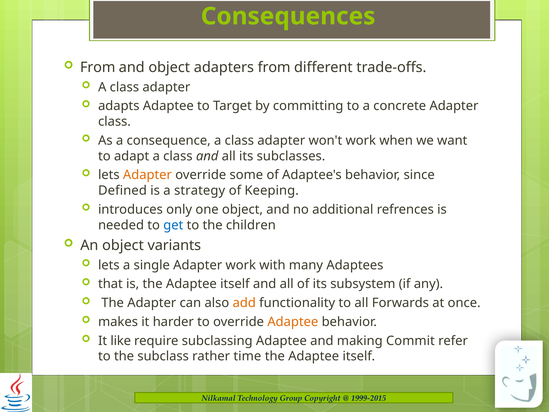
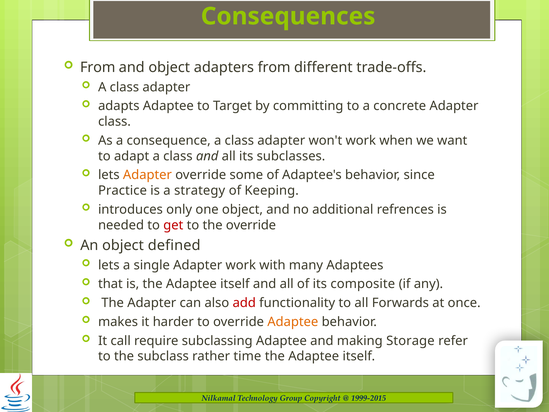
Defined: Defined -> Practice (123, 190)
get colour: blue -> red (173, 225)
the children: children -> override (251, 225)
variants: variants -> defined (174, 245)
subsystem: subsystem -> composite (363, 284)
add colour: orange -> red (244, 303)
like: like -> call (121, 341)
Commit: Commit -> Storage (410, 341)
